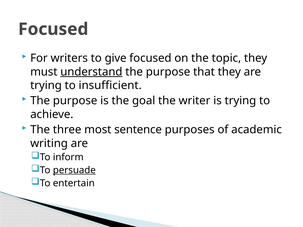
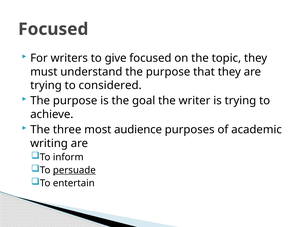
understand underline: present -> none (91, 72)
insufficient: insufficient -> considered (110, 85)
sentence: sentence -> audience (138, 130)
